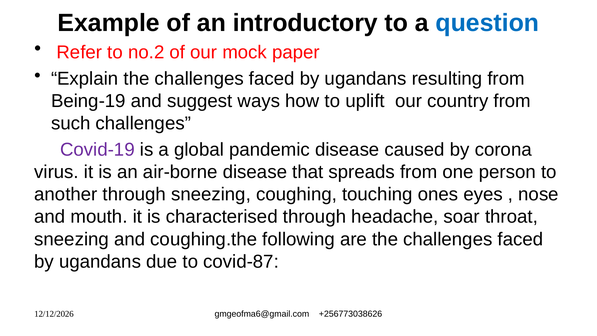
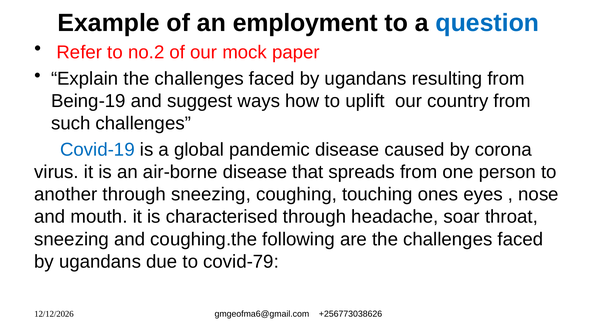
introductory: introductory -> employment (305, 23)
Covid-19 colour: purple -> blue (97, 150)
covid-87: covid-87 -> covid-79 (241, 261)
